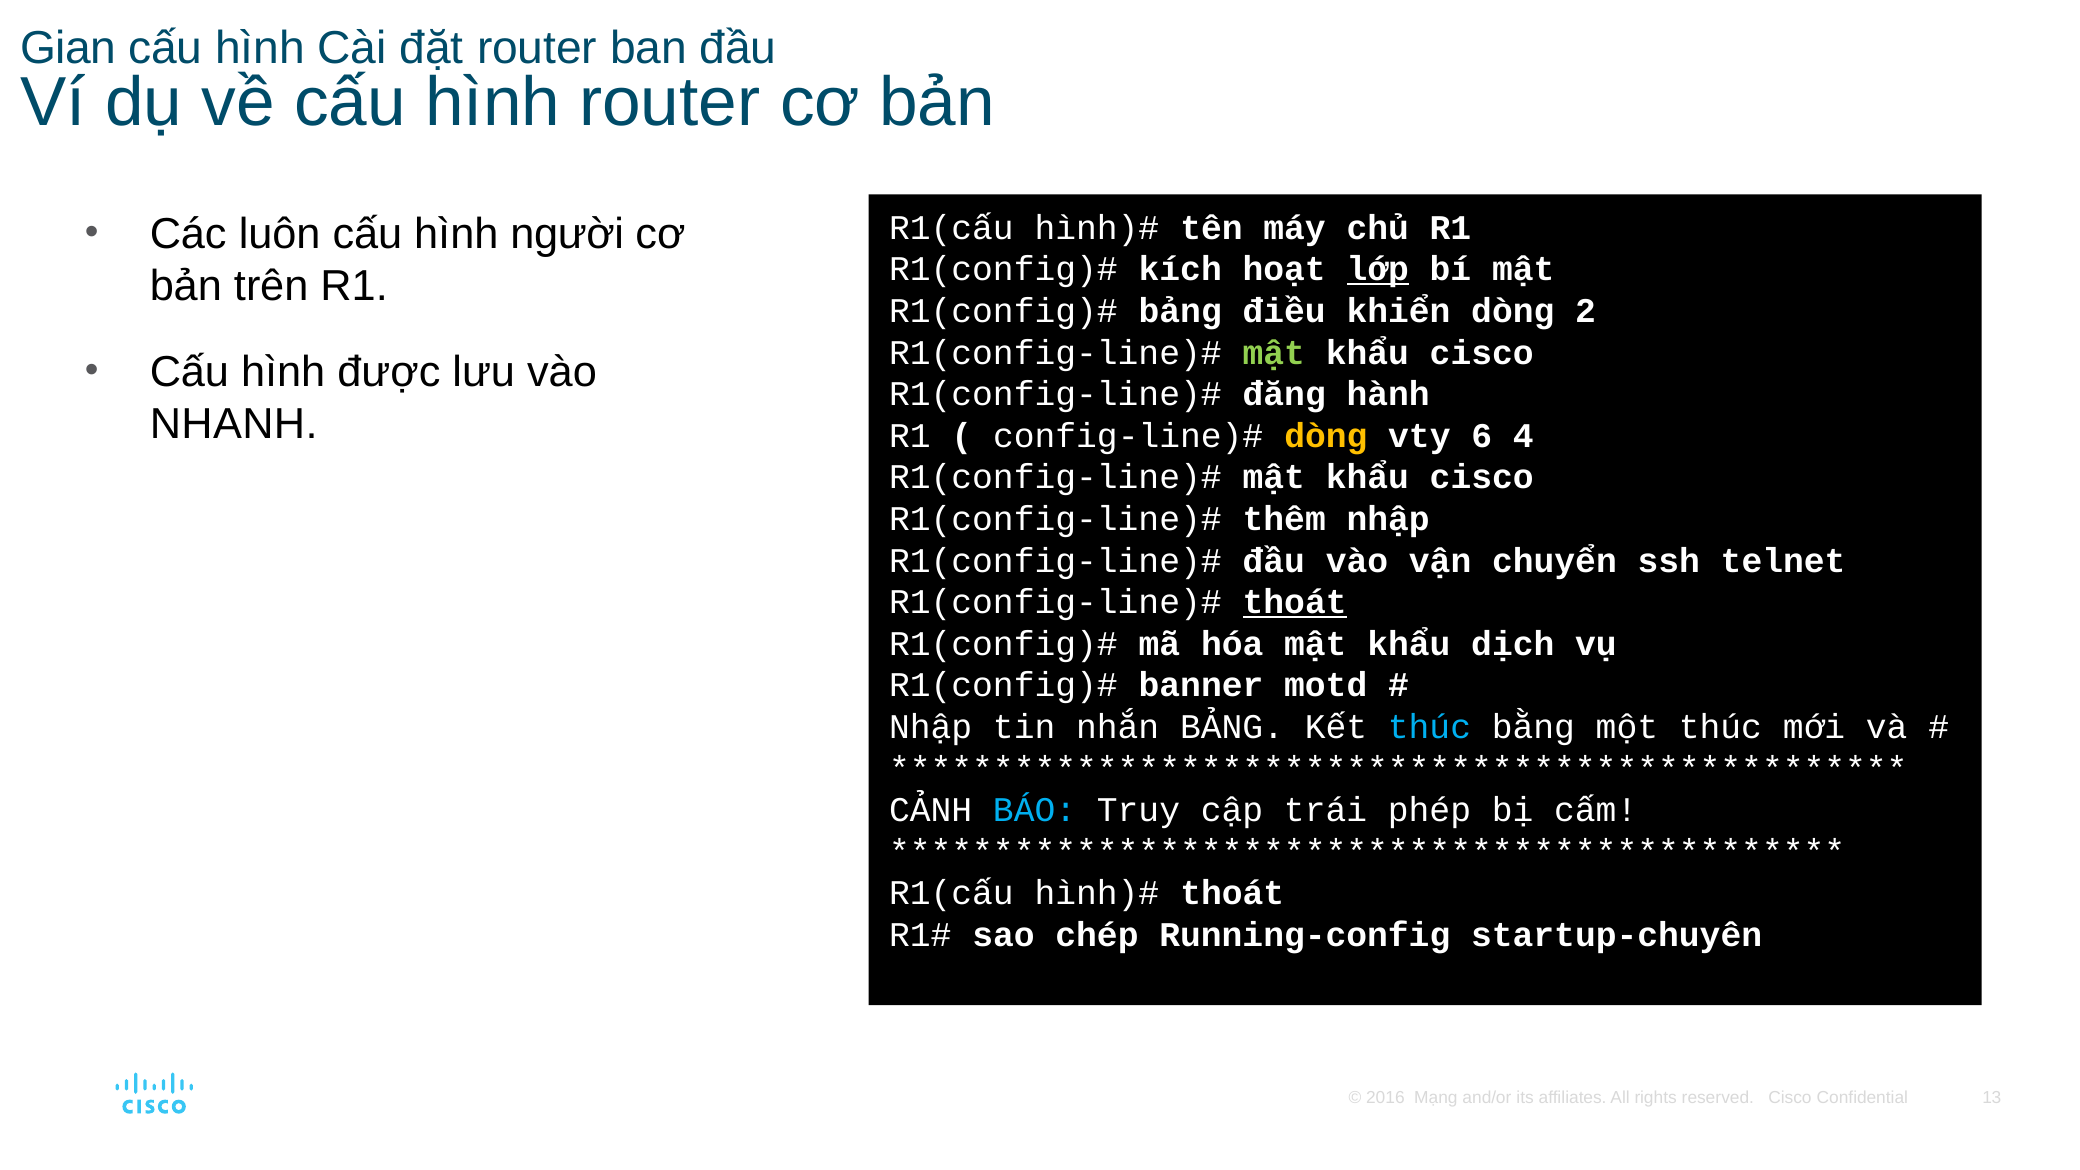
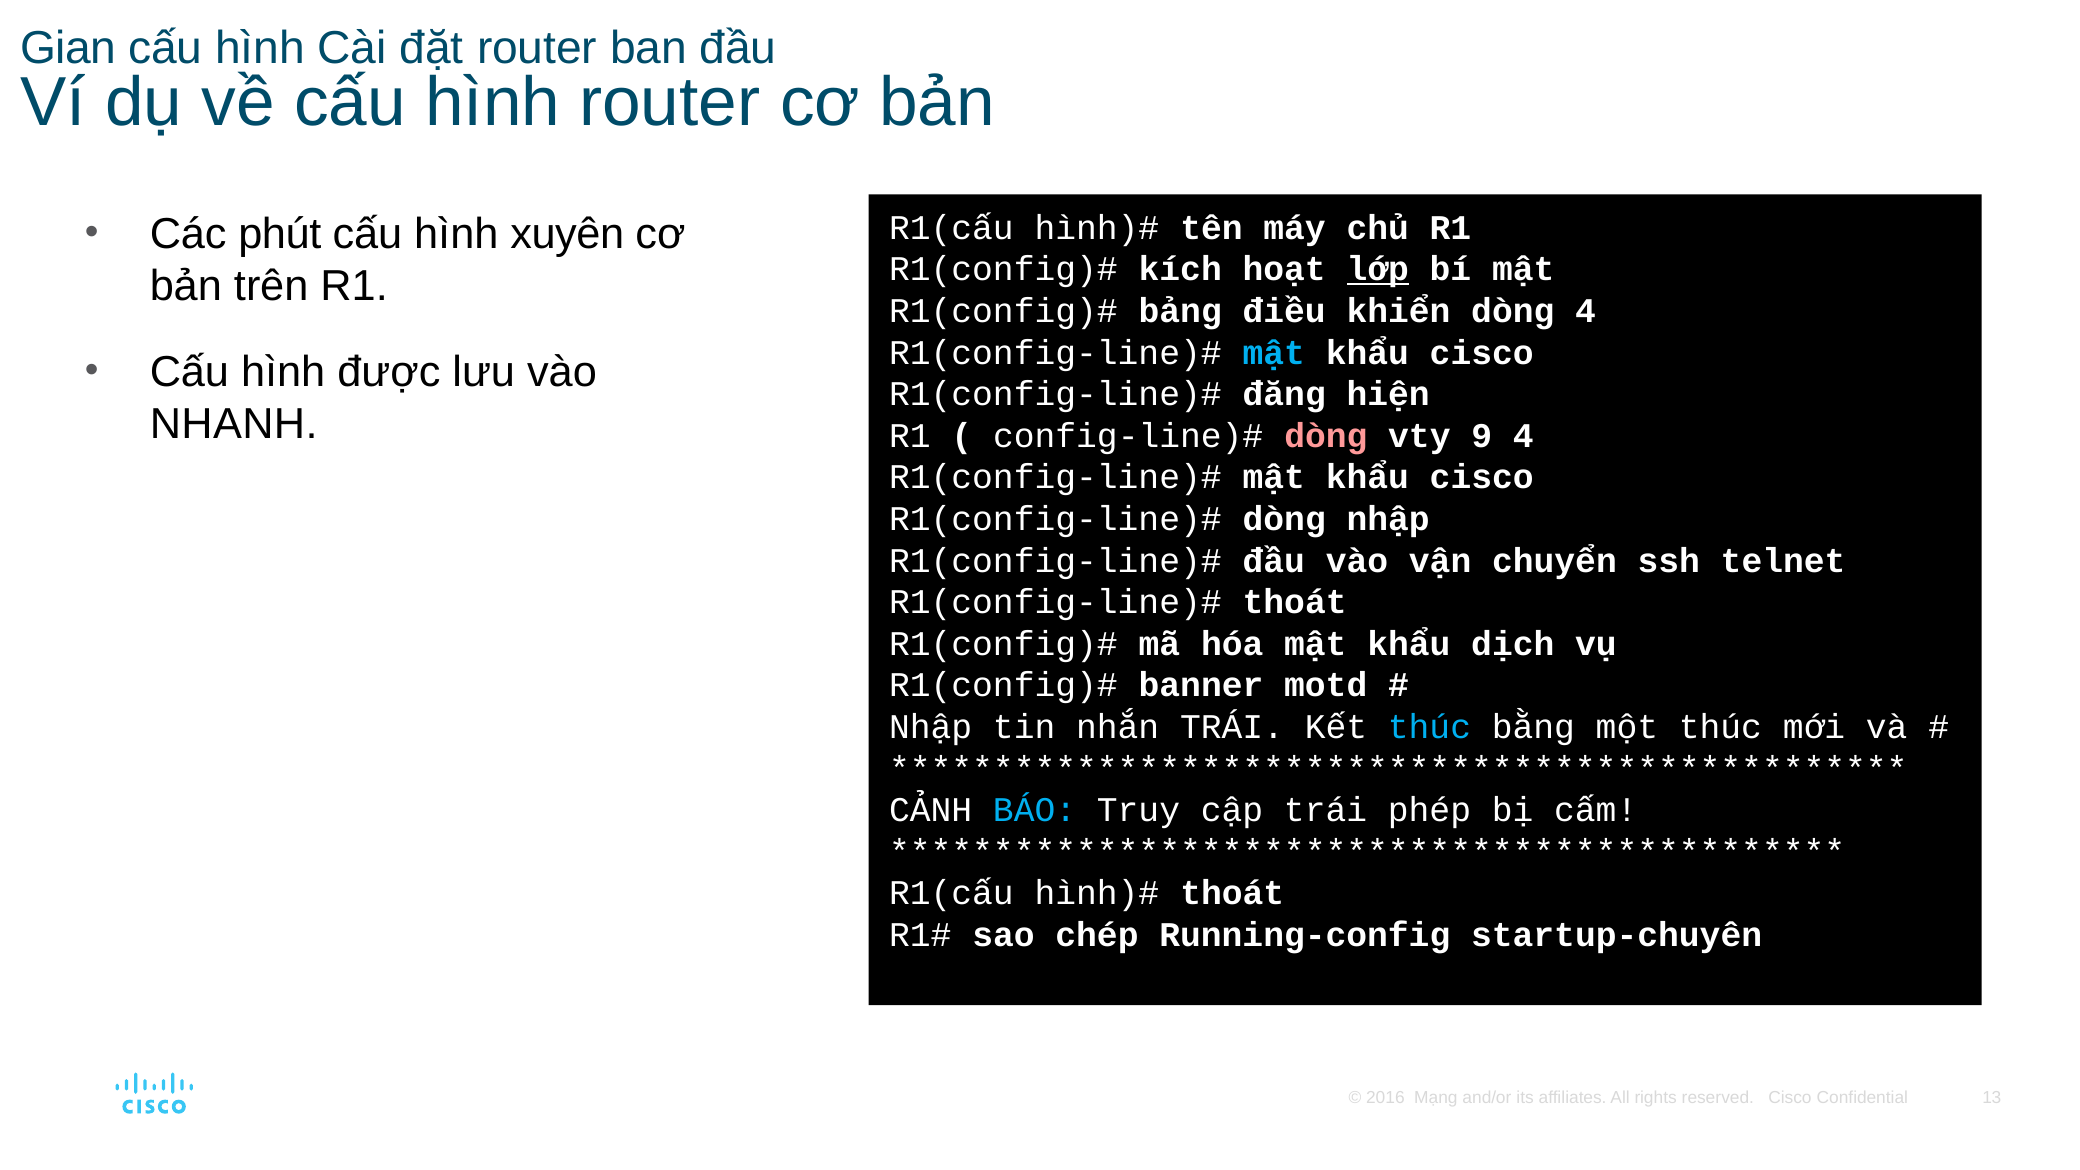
luôn: luôn -> phút (280, 234)
người: người -> xuyên (567, 234)
dòng 2: 2 -> 4 (1586, 311)
mật colour: light green -> light blue (1274, 353)
hành: hành -> hiện (1388, 394)
dòng colour: yellow -> pink (1326, 436)
6: 6 -> 9 (1482, 436)
thêm: thêm -> dòng (1284, 519)
thoát underline: present -> none (1295, 602)
nhắn BẢNG: BẢNG -> TRÁI (1232, 727)
